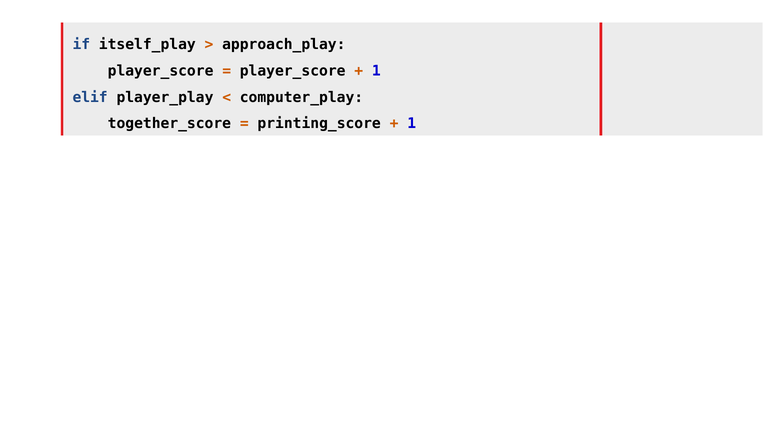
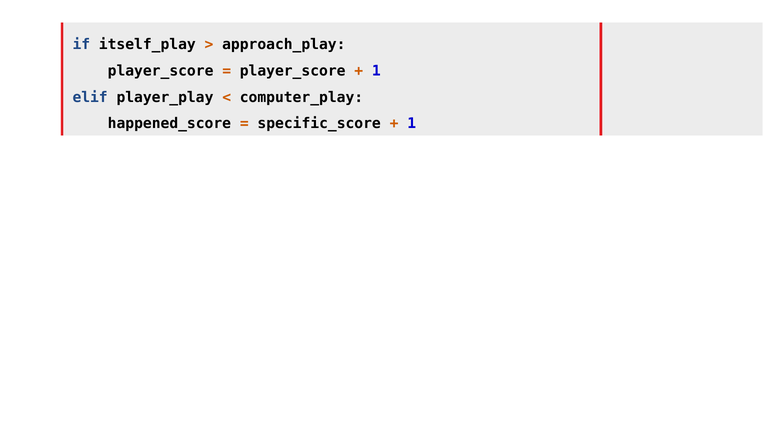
together_score: together_score -> happened_score (169, 124)
printing_score: printing_score -> specific_score (319, 124)
